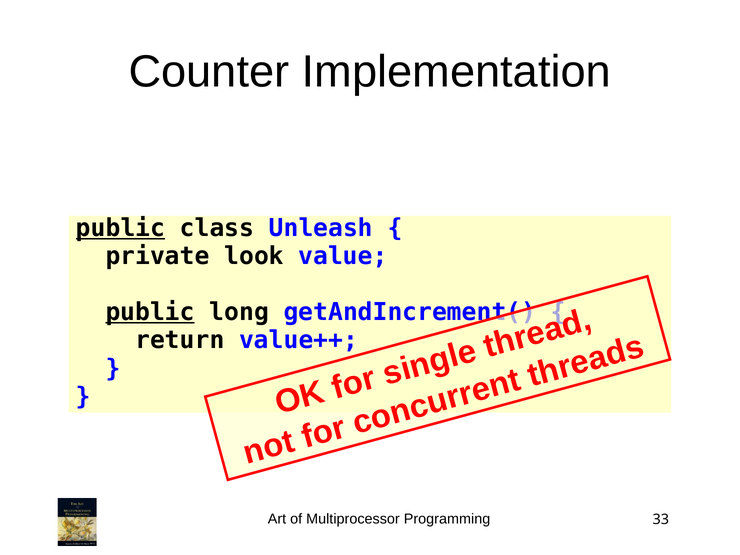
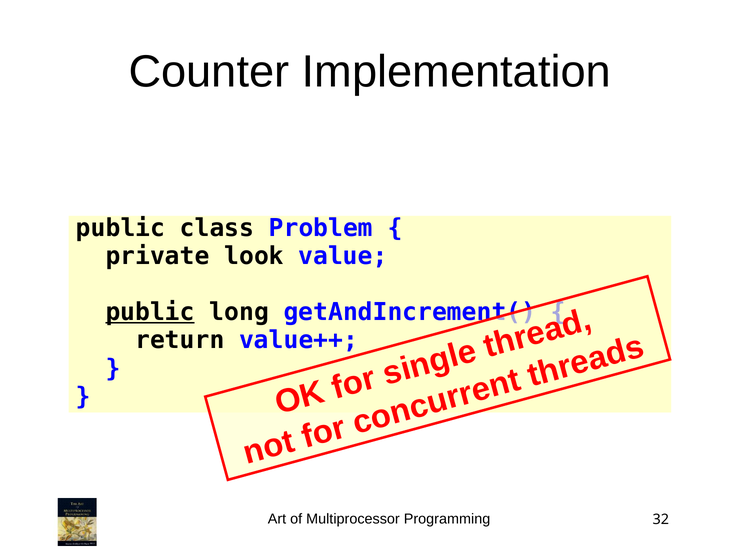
public underline: present -> none (121, 228)
Unleash: Unleash -> Problem (321, 228)
33: 33 -> 32 (661, 519)
